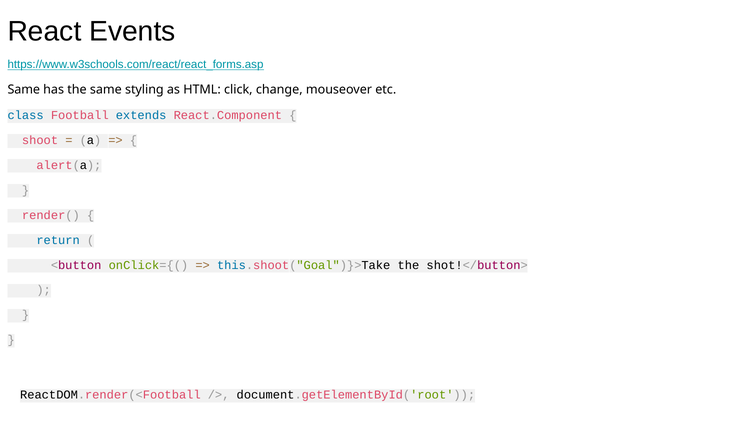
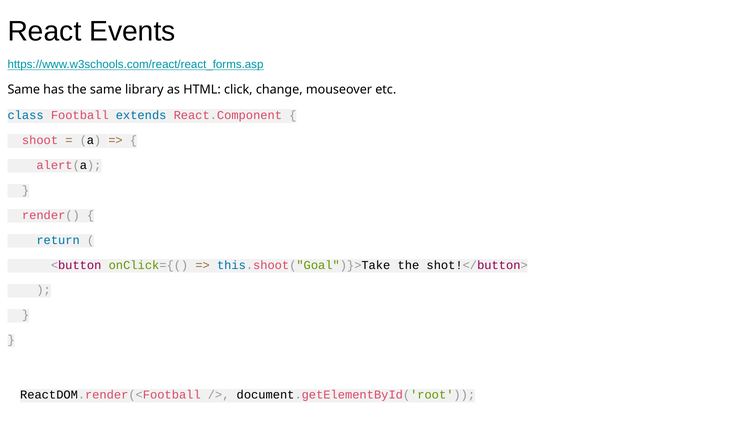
styling: styling -> library (144, 90)
